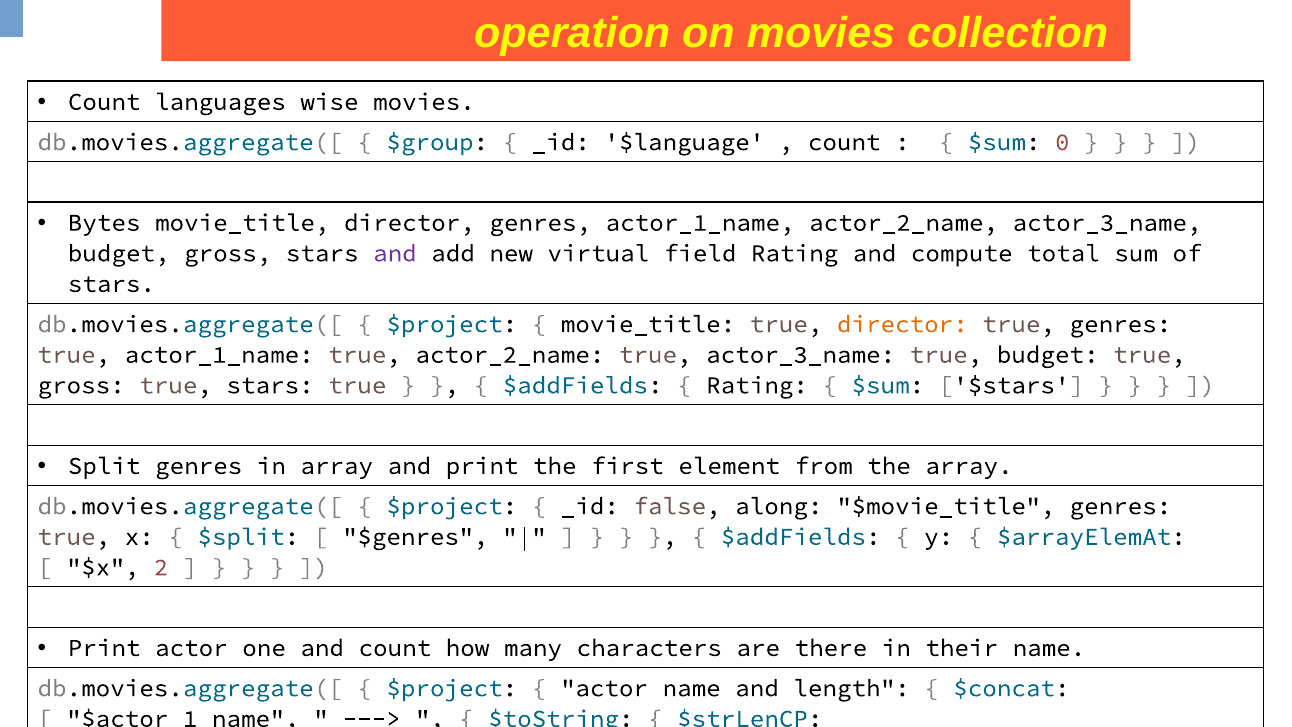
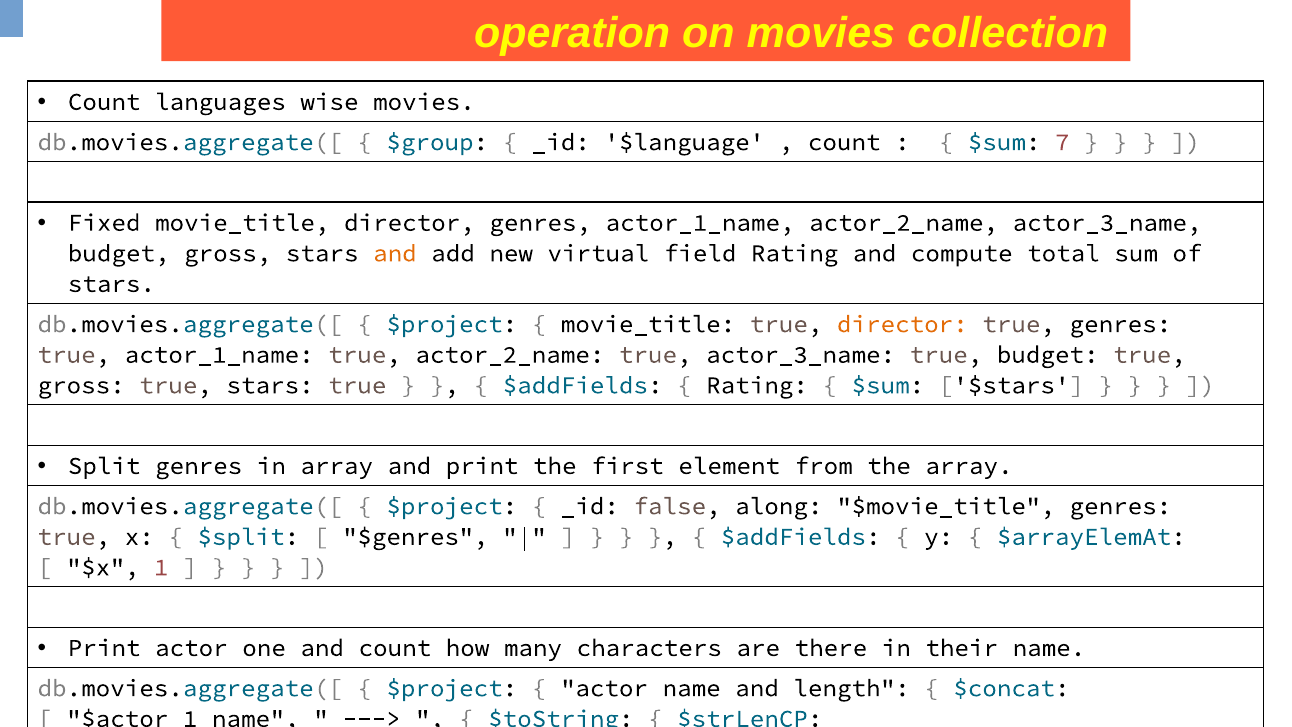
0: 0 -> 7 (1062, 142)
Bytes: Bytes -> Fixed (104, 223)
and colour: purple -> orange (395, 253)
2: 2 -> 1 (161, 567)
